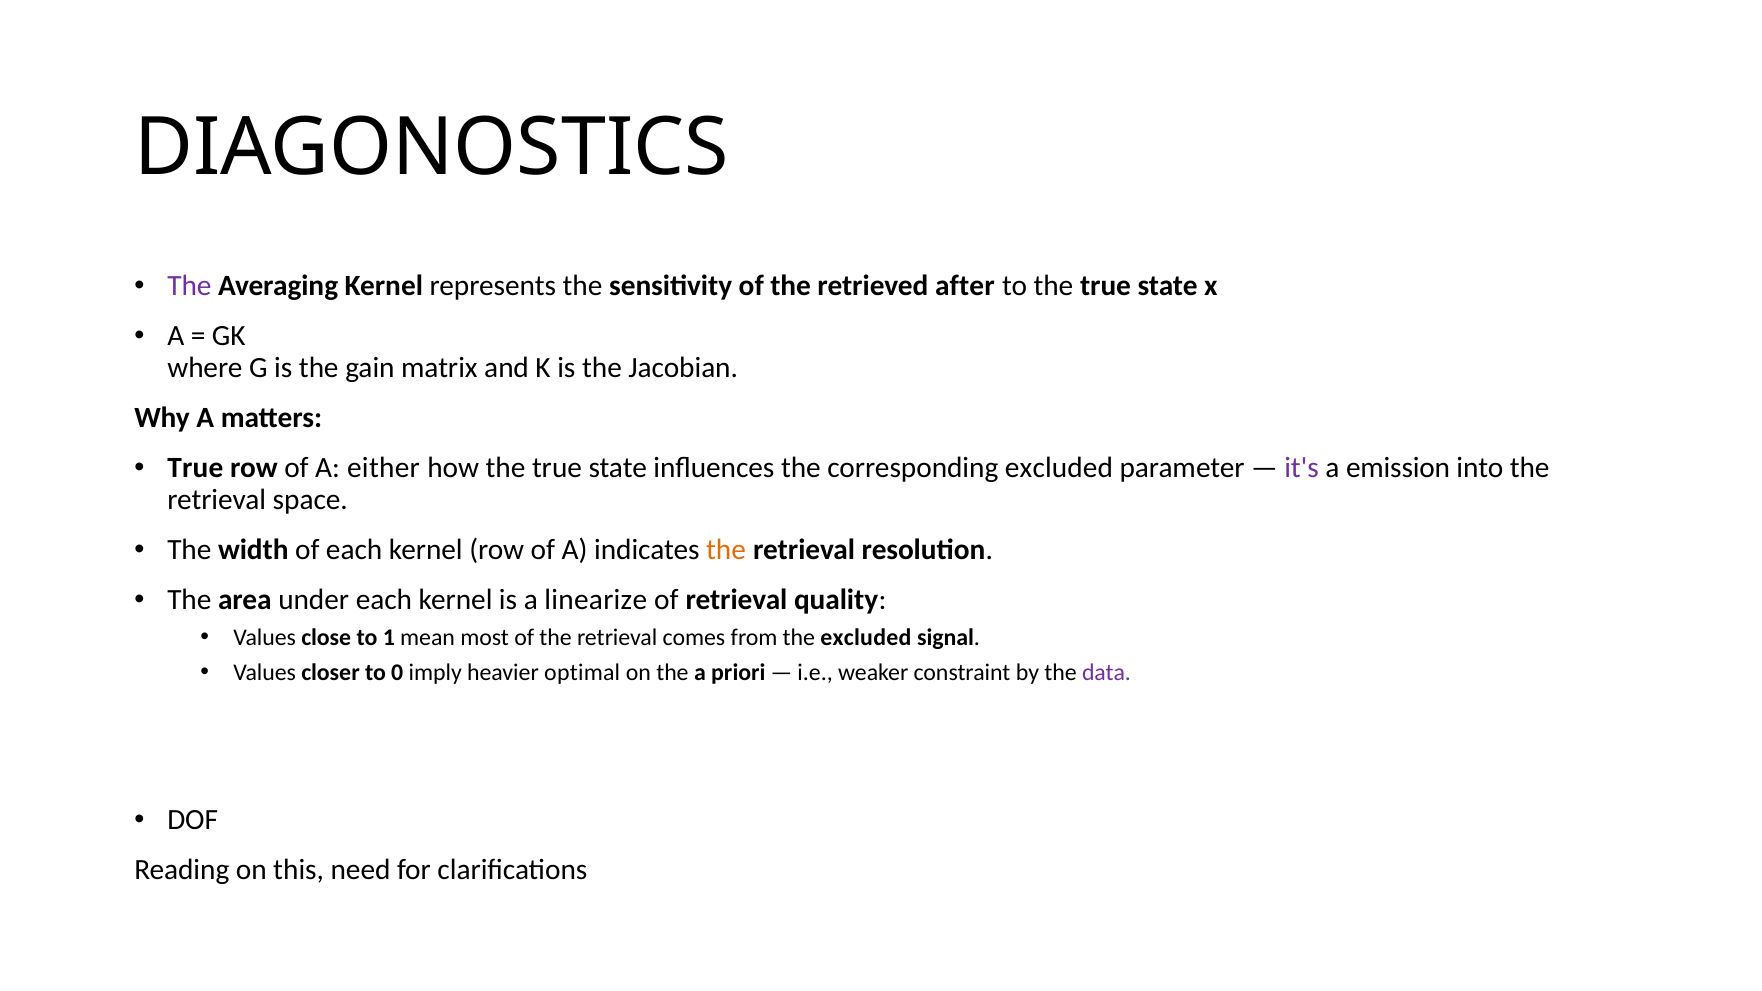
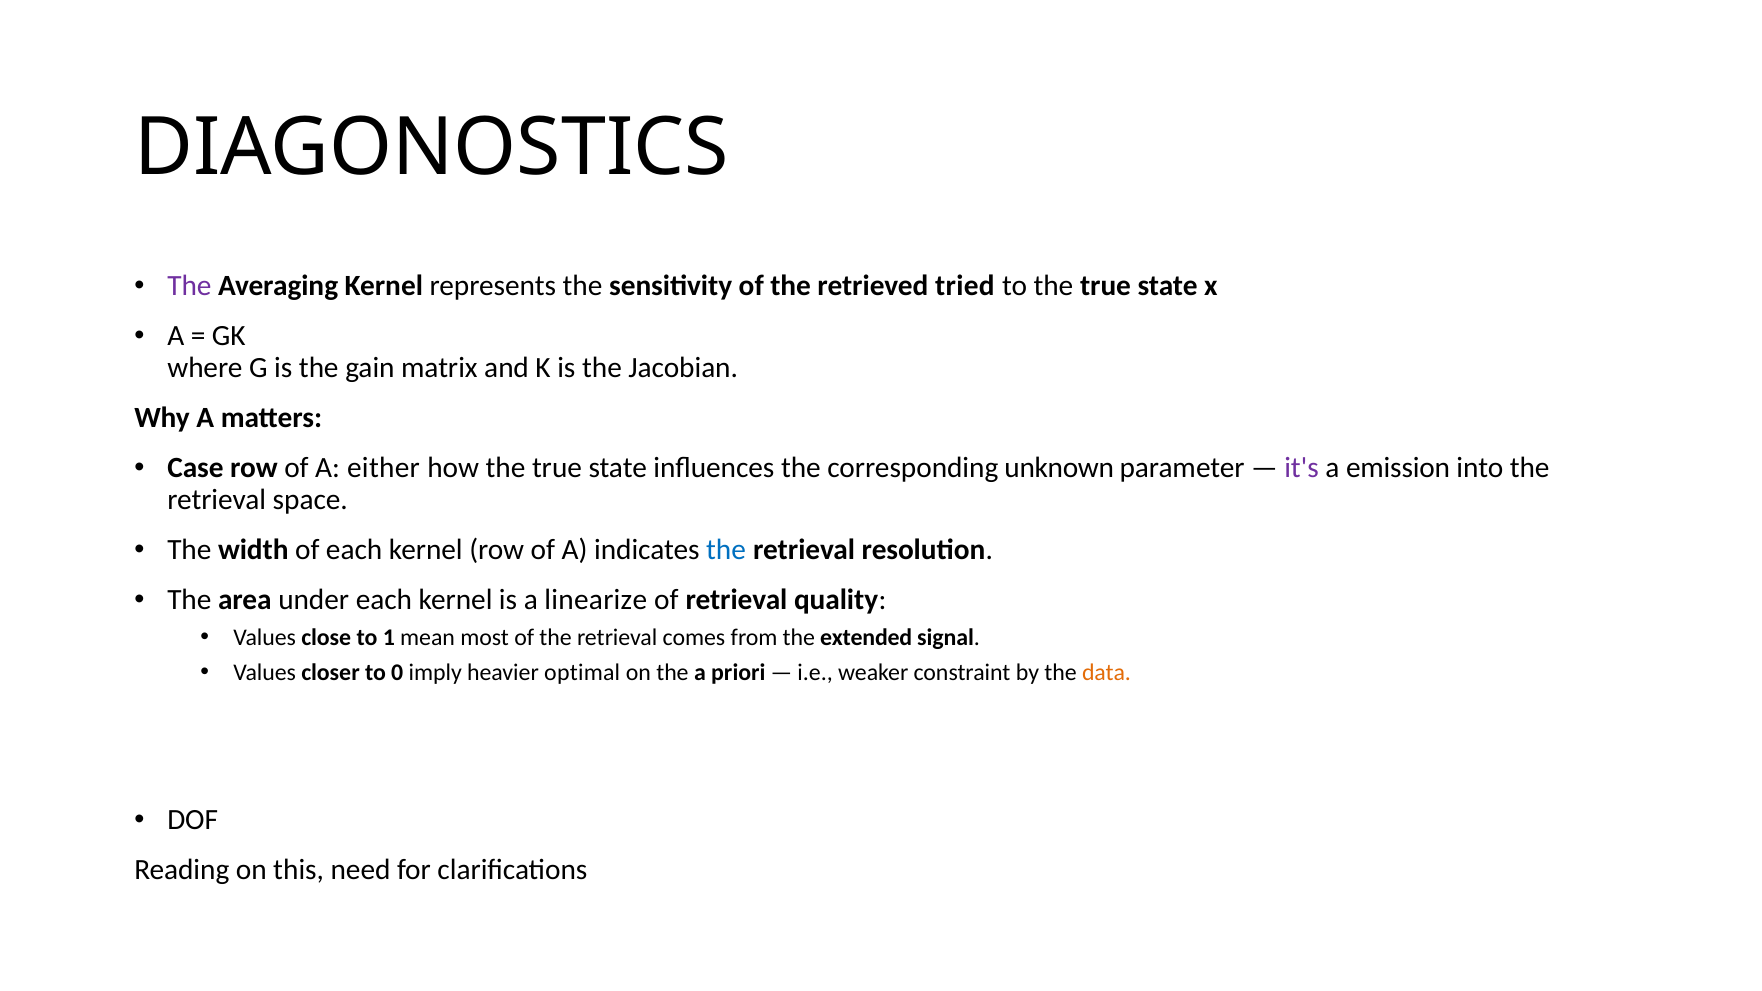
after: after -> tried (965, 286)
True: True -> Case (195, 468)
corresponding excluded: excluded -> unknown (1059, 468)
the colour: orange -> blue (726, 550)
the excluded: excluded -> extended (866, 638)
data colour: purple -> orange (1106, 673)
